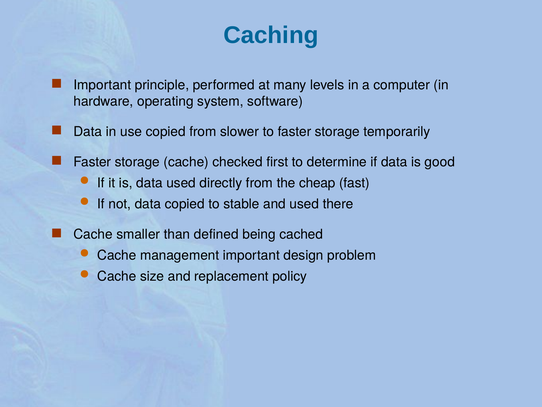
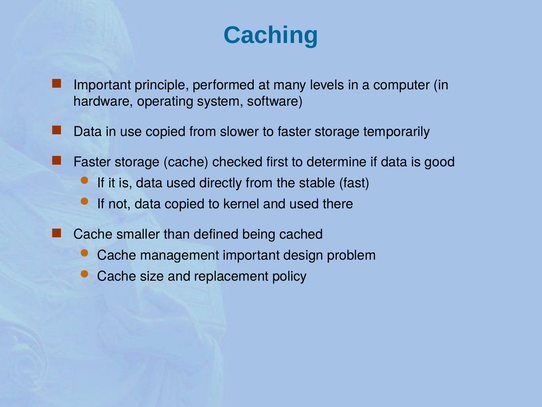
cheap: cheap -> stable (317, 183)
stable: stable -> kernel (241, 204)
